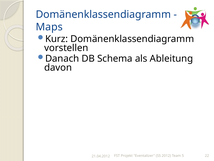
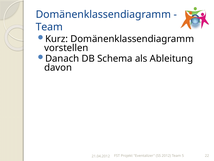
Maps: Maps -> Team (49, 27)
